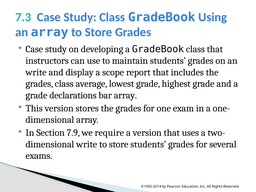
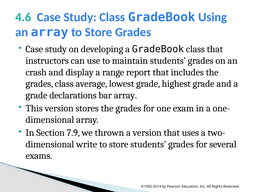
7.3: 7.3 -> 4.6 (23, 17)
write: write -> crash (36, 72)
scope: scope -> range (113, 72)
require: require -> thrown (109, 133)
